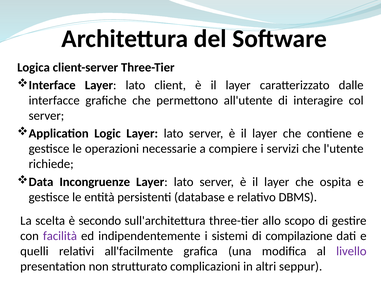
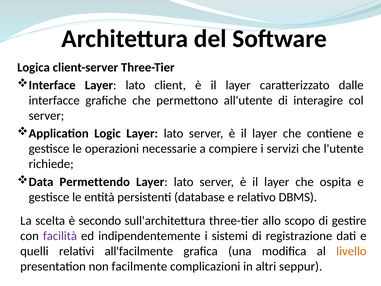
Incongruenze: Incongruenze -> Permettendo (95, 182)
compilazione: compilazione -> registrazione (299, 236)
livello colour: purple -> orange (351, 251)
strutturato: strutturato -> facilmente (139, 266)
